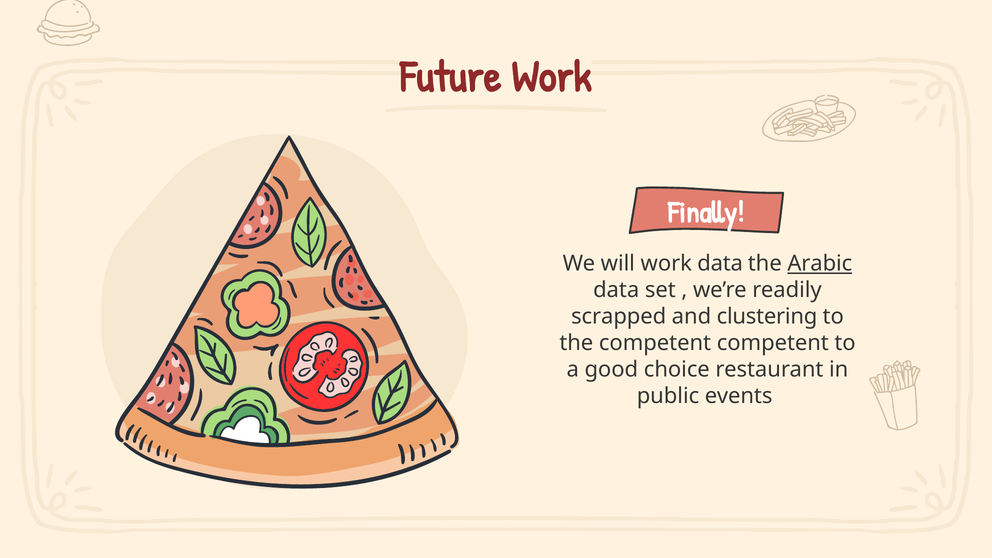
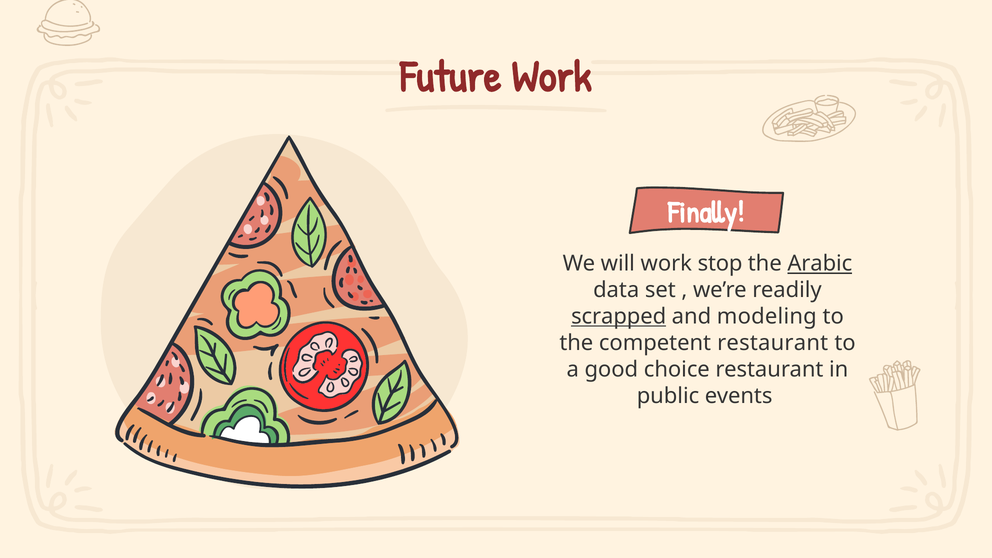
work data: data -> stop (720, 264)
scrapped underline: none -> present (619, 317)
clustering: clustering -> modeling (767, 317)
competent competent: competent -> restaurant (773, 343)
